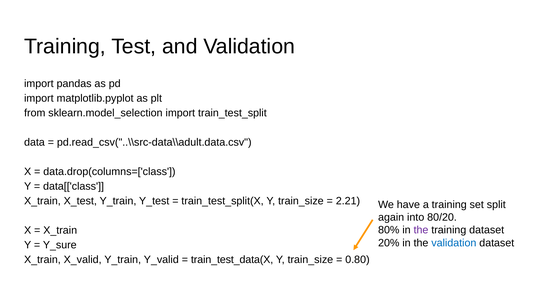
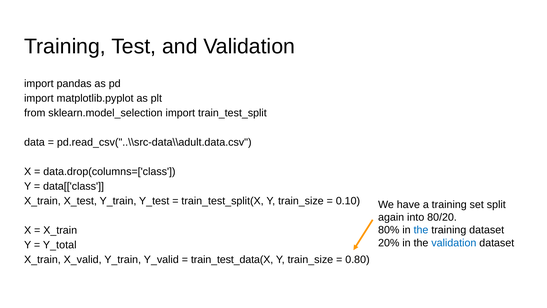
2.21: 2.21 -> 0.10 (348, 201)
the colour: purple -> blue (421, 230)
Y_sure: Y_sure -> Y_total (60, 245)
